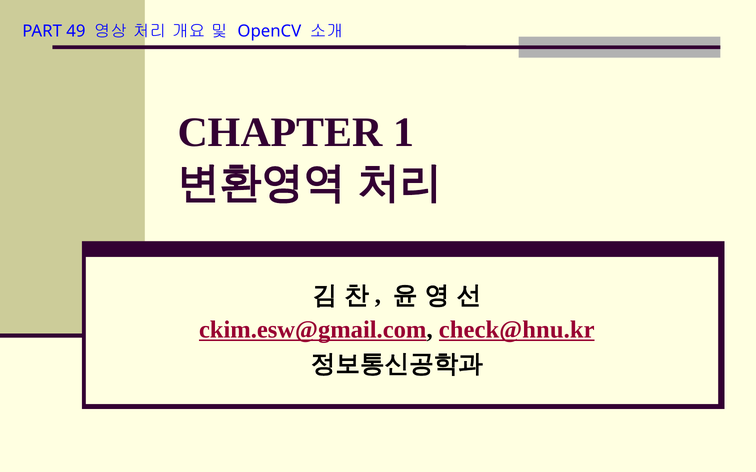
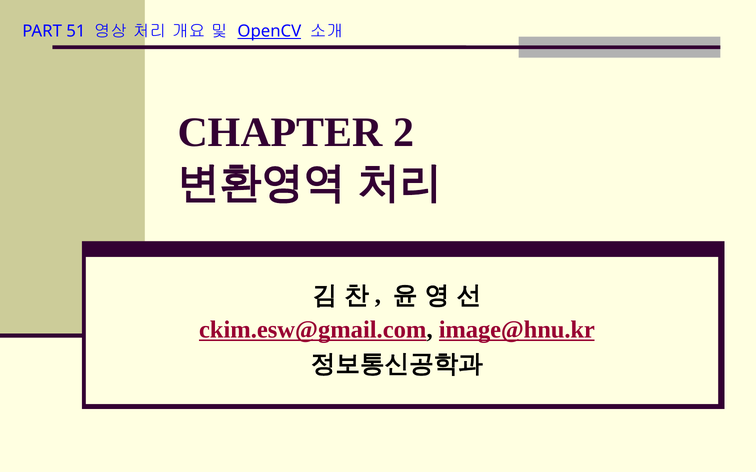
49: 49 -> 51 (76, 31)
OpenCV underline: none -> present (269, 31)
1: 1 -> 2 (404, 133)
check@hnu.kr: check@hnu.kr -> image@hnu.kr (517, 330)
